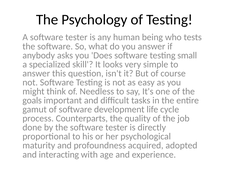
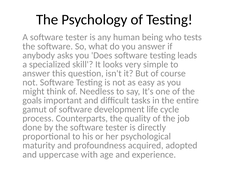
small: small -> leads (187, 55)
interacting: interacting -> uppercase (59, 154)
